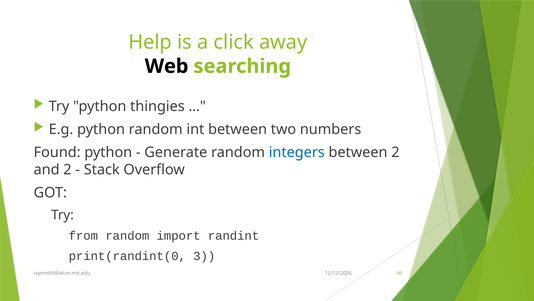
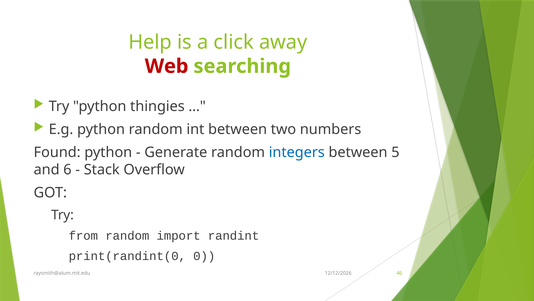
Web colour: black -> red (167, 66)
between 2: 2 -> 5 (395, 152)
and 2: 2 -> 6 (67, 169)
3: 3 -> 0 (204, 256)
